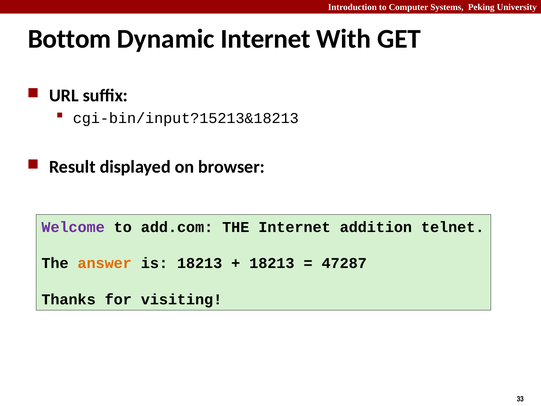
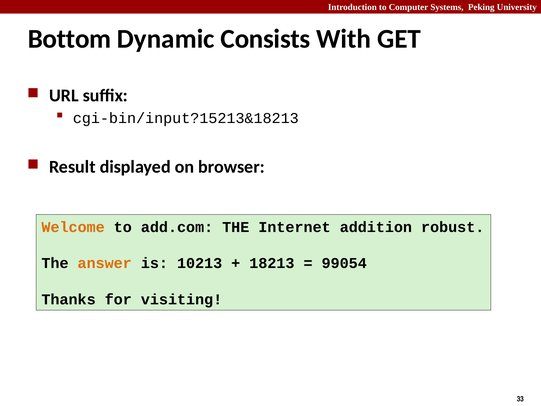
Dynamic Internet: Internet -> Consists (265, 39)
Welcome colour: purple -> orange (73, 227)
telnet: telnet -> robust (453, 227)
is 18213: 18213 -> 10213 (200, 263)
47287: 47287 -> 99054 (344, 263)
